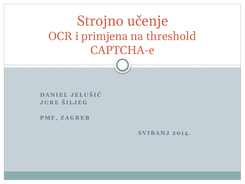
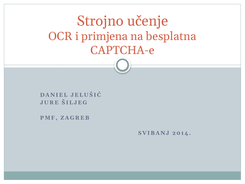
threshold: threshold -> besplatna (171, 36)
